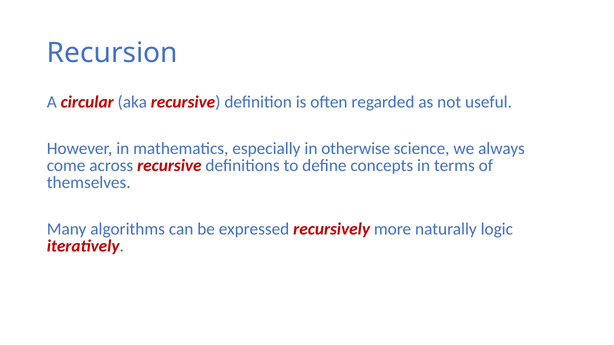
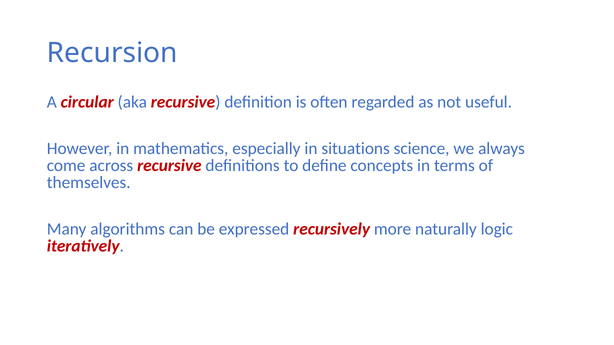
otherwise: otherwise -> situations (356, 149)
